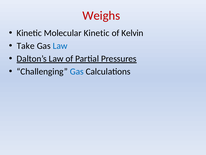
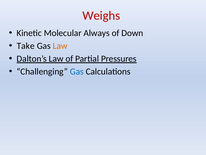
Molecular Kinetic: Kinetic -> Always (97, 33)
Kelvin: Kelvin -> Down (132, 33)
Law colour: blue -> orange (60, 46)
